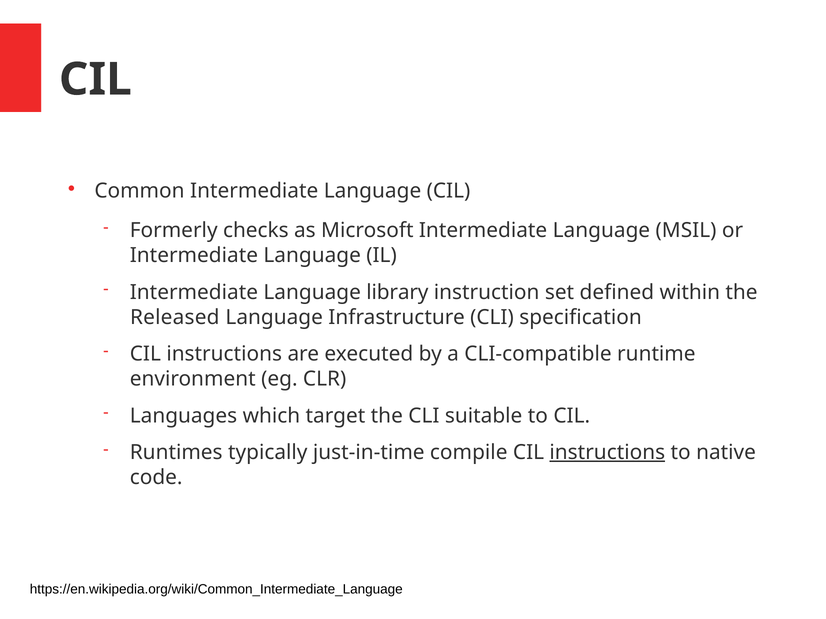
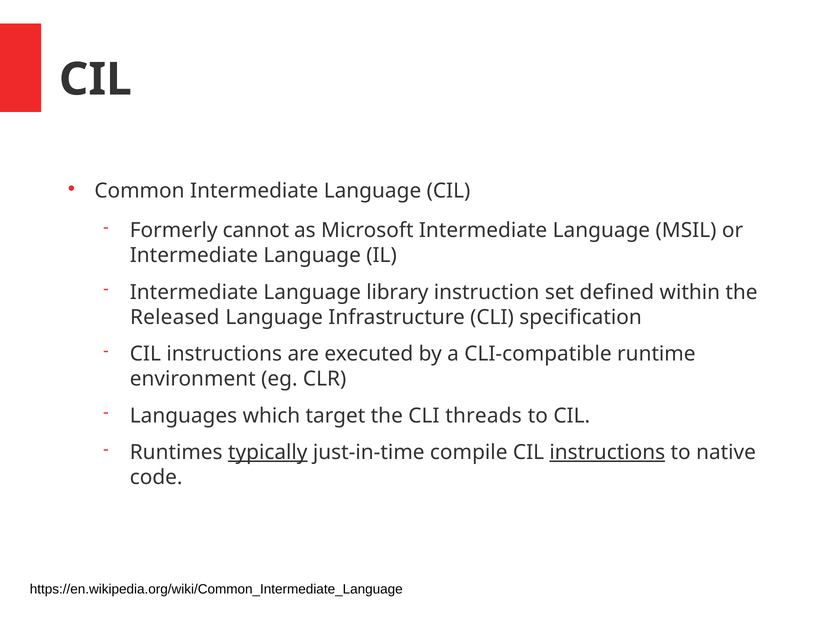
checks: checks -> cannot (256, 231)
suitable: suitable -> threads (484, 416)
typically underline: none -> present (268, 453)
